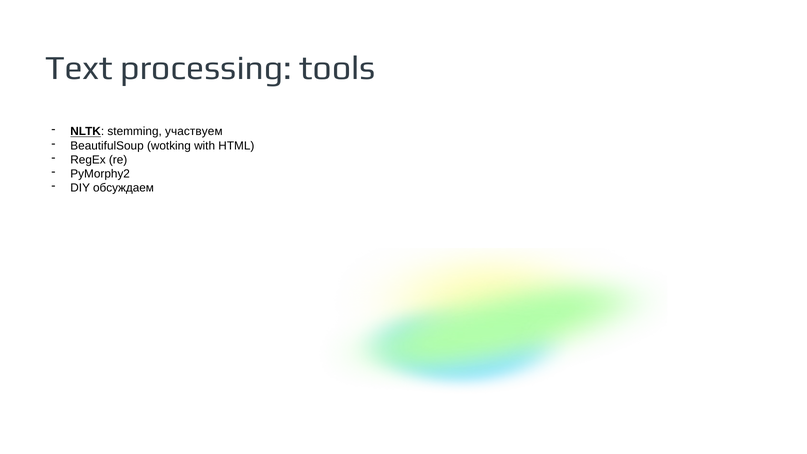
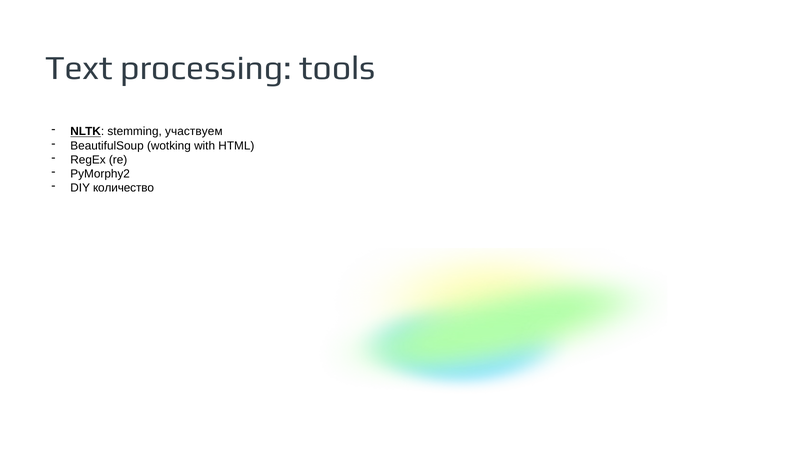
обсуждаем: обсуждаем -> количество (124, 188)
